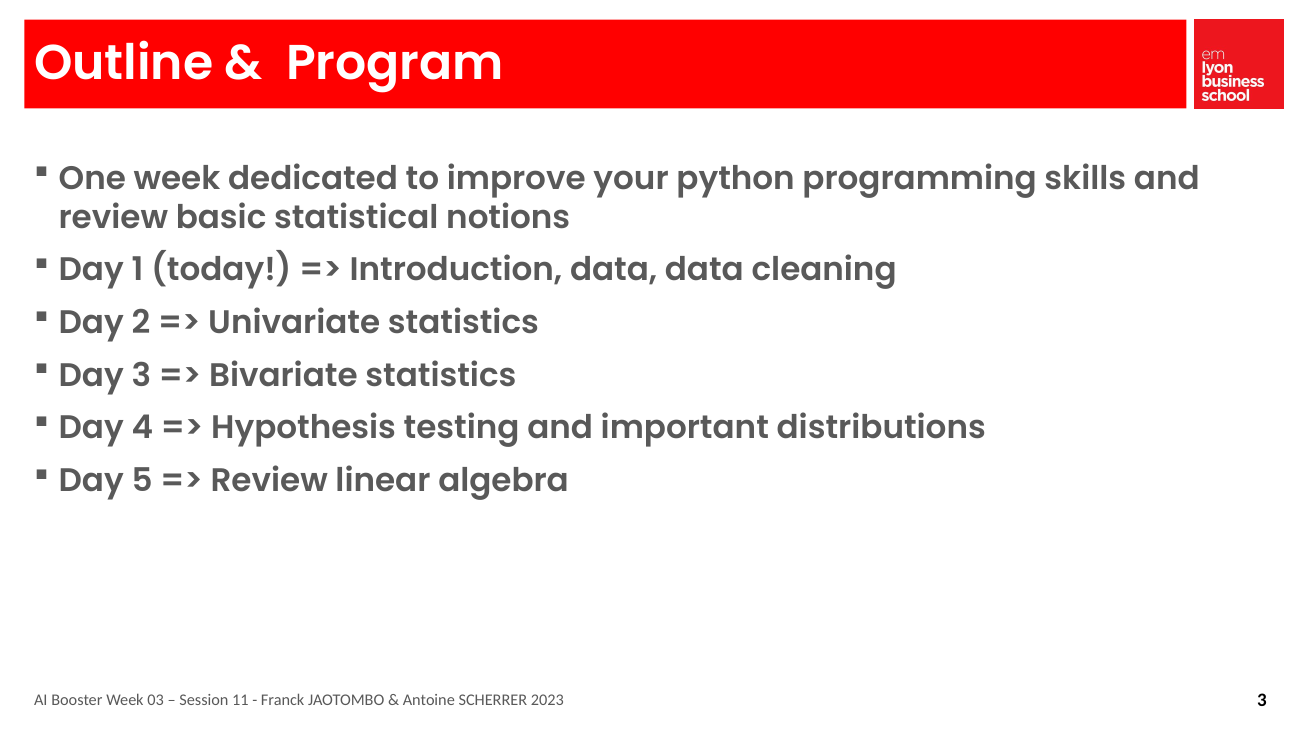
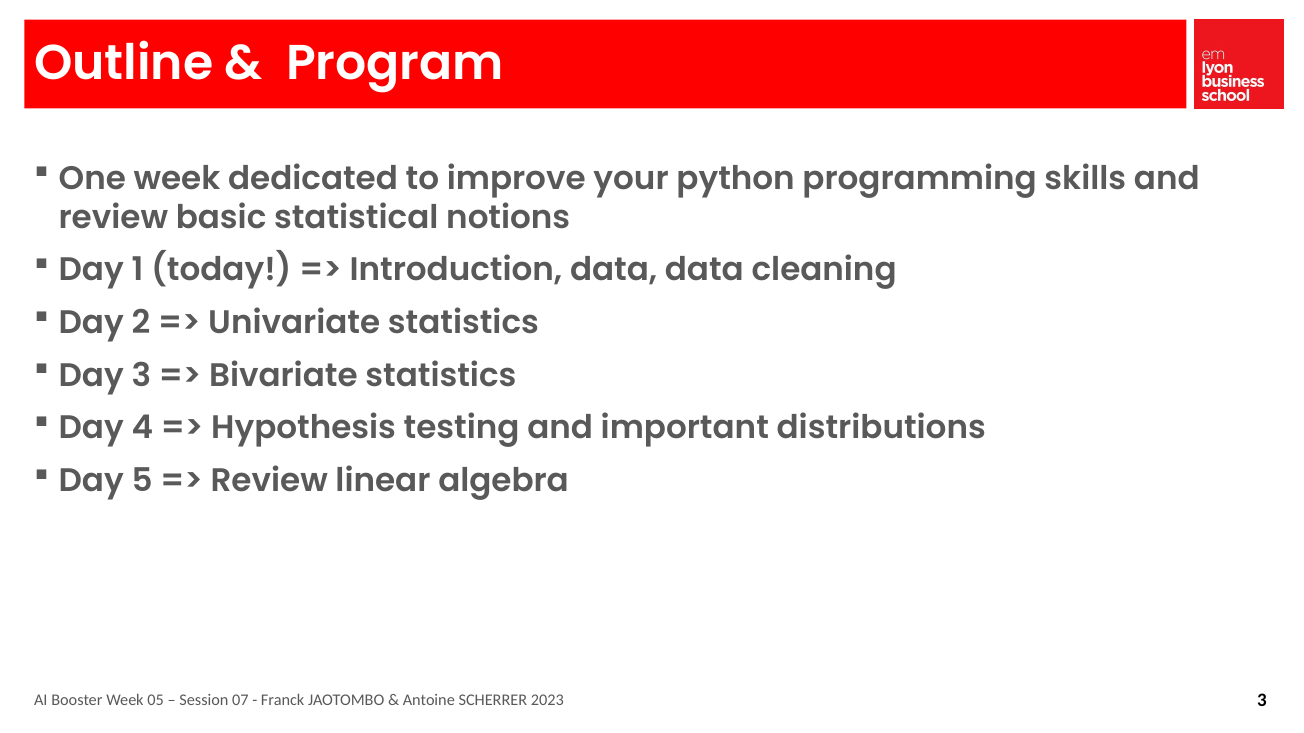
03: 03 -> 05 (156, 700)
11: 11 -> 07 (240, 700)
